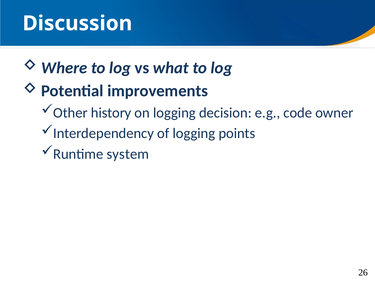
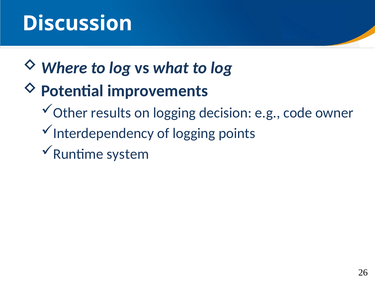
history: history -> results (111, 113)
